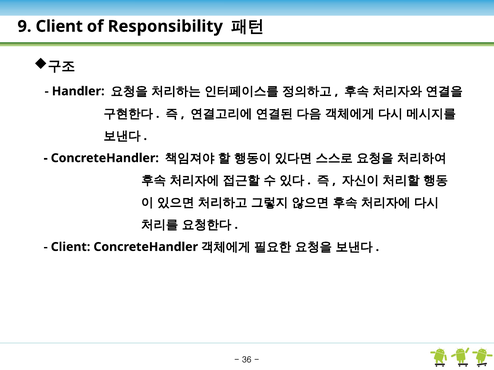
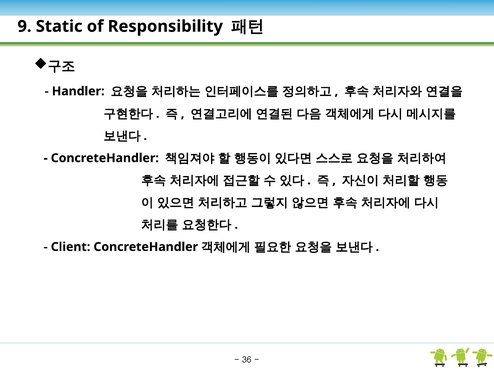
9 Client: Client -> Static (59, 26)
